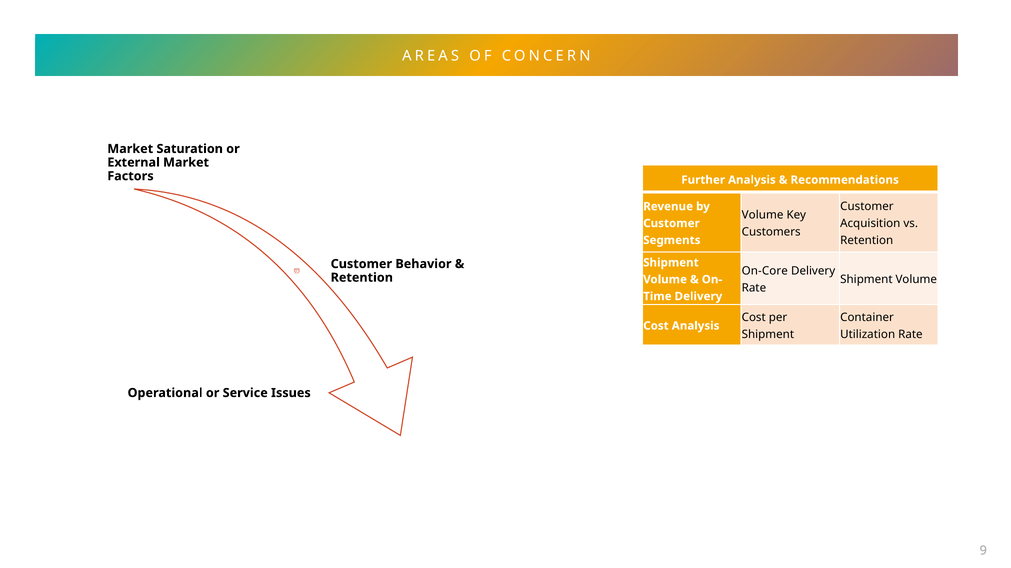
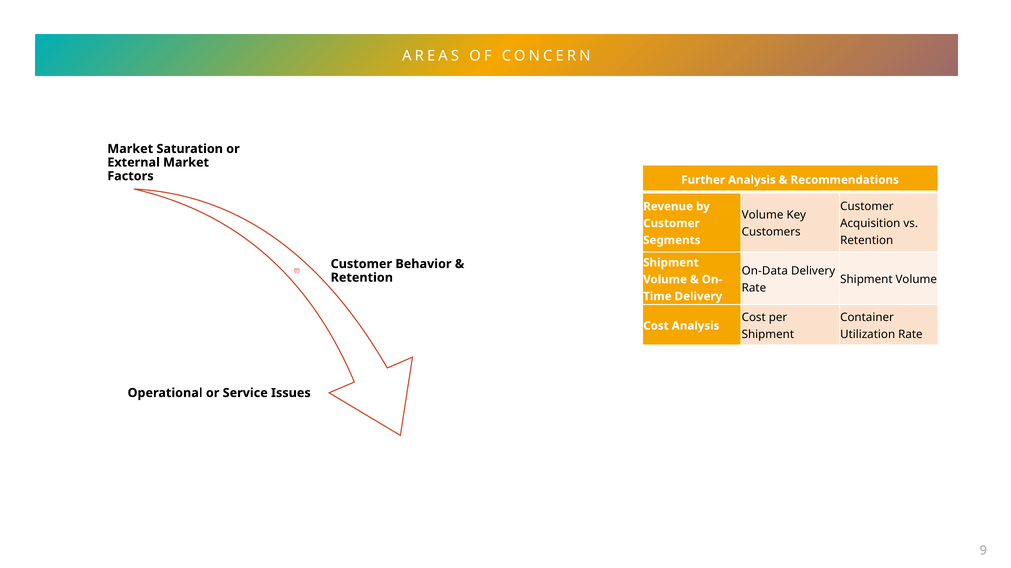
On-Core: On-Core -> On-Data (765, 271)
